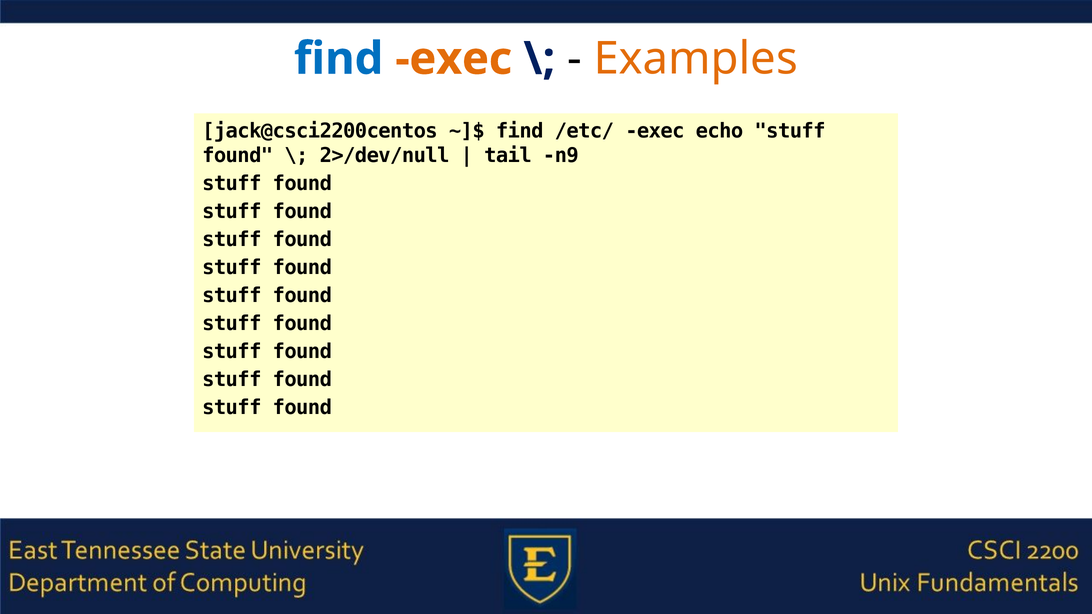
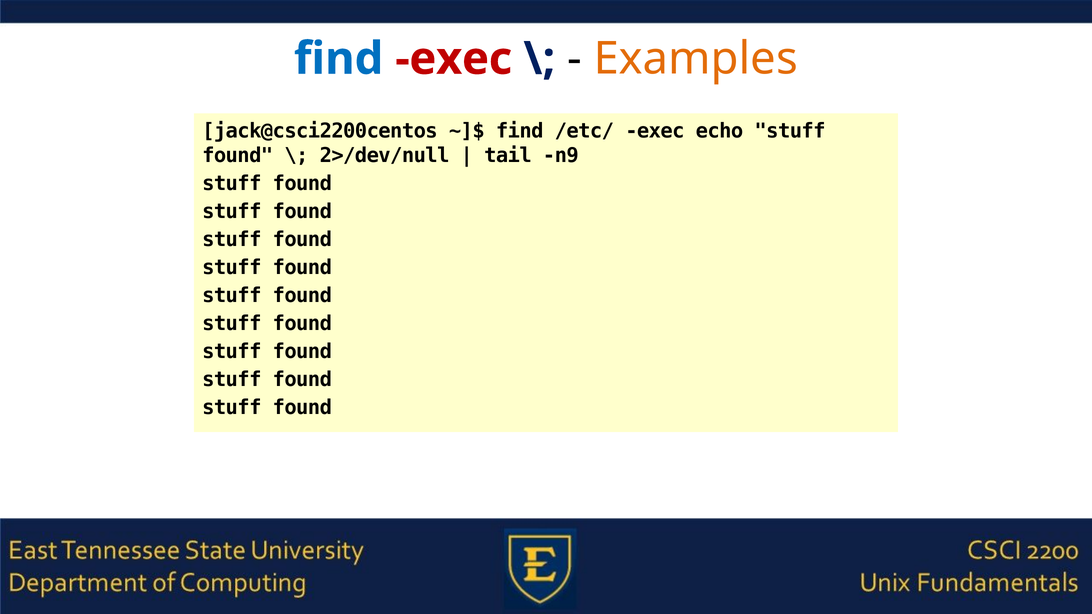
exec colour: orange -> red (454, 59)
